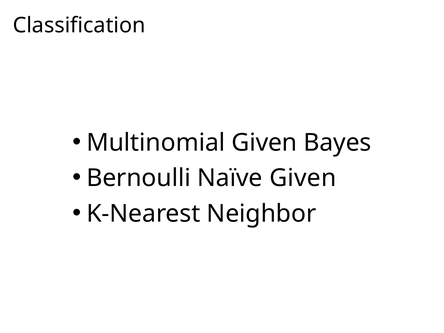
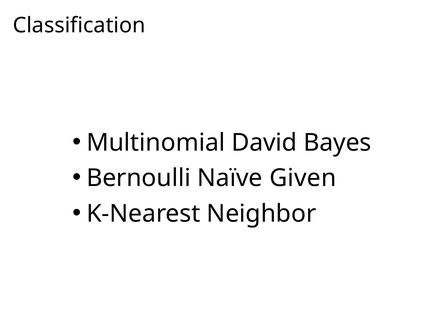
Multinomial Given: Given -> David (264, 143)
